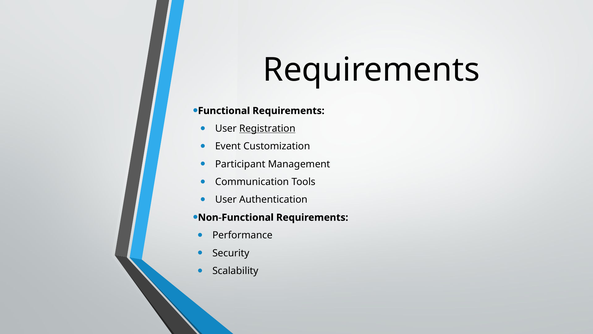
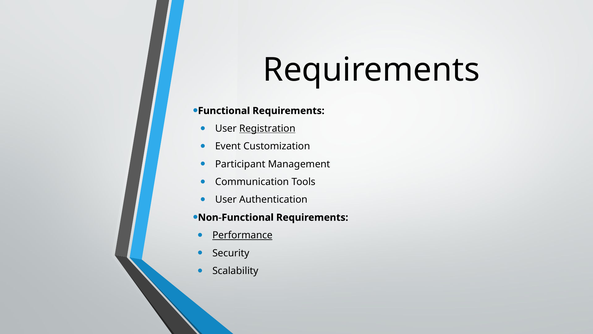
Performance underline: none -> present (242, 235)
